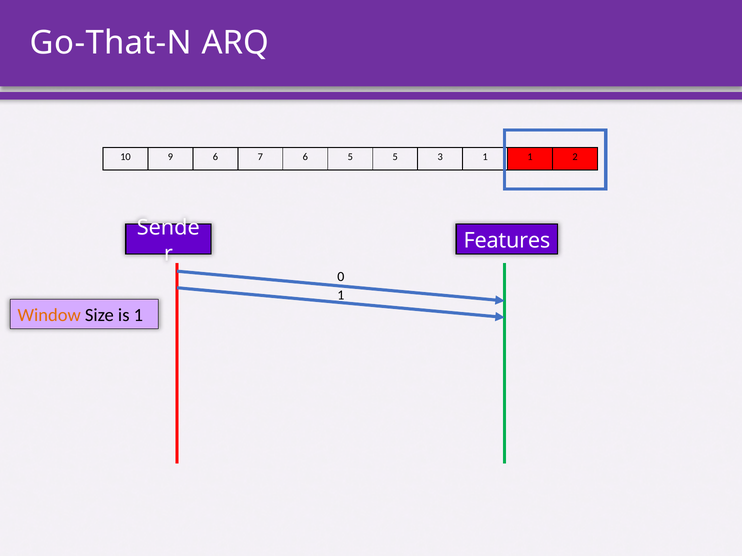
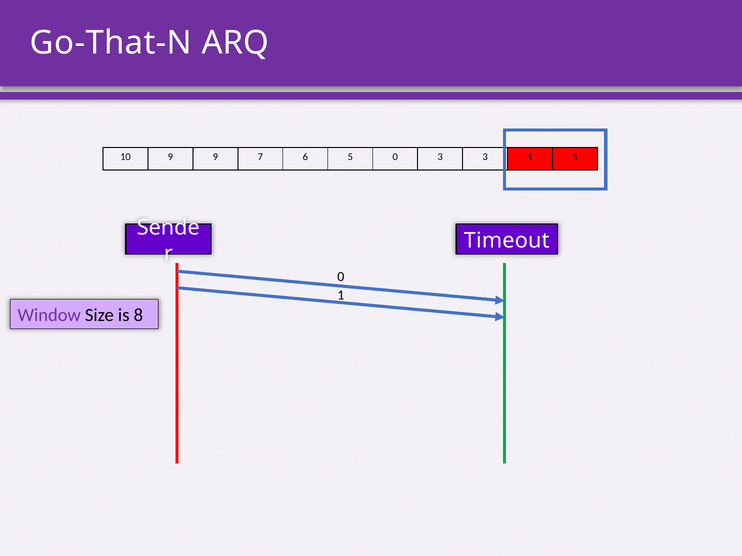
9 6: 6 -> 9 (215, 157)
6 5 5: 5 -> 0 (395, 157)
3 1: 1 -> 3 (485, 157)
1 2: 2 -> 5 (575, 157)
Features: Features -> Timeout (507, 241)
Window colour: orange -> purple (49, 315)
is 1: 1 -> 8 (138, 315)
